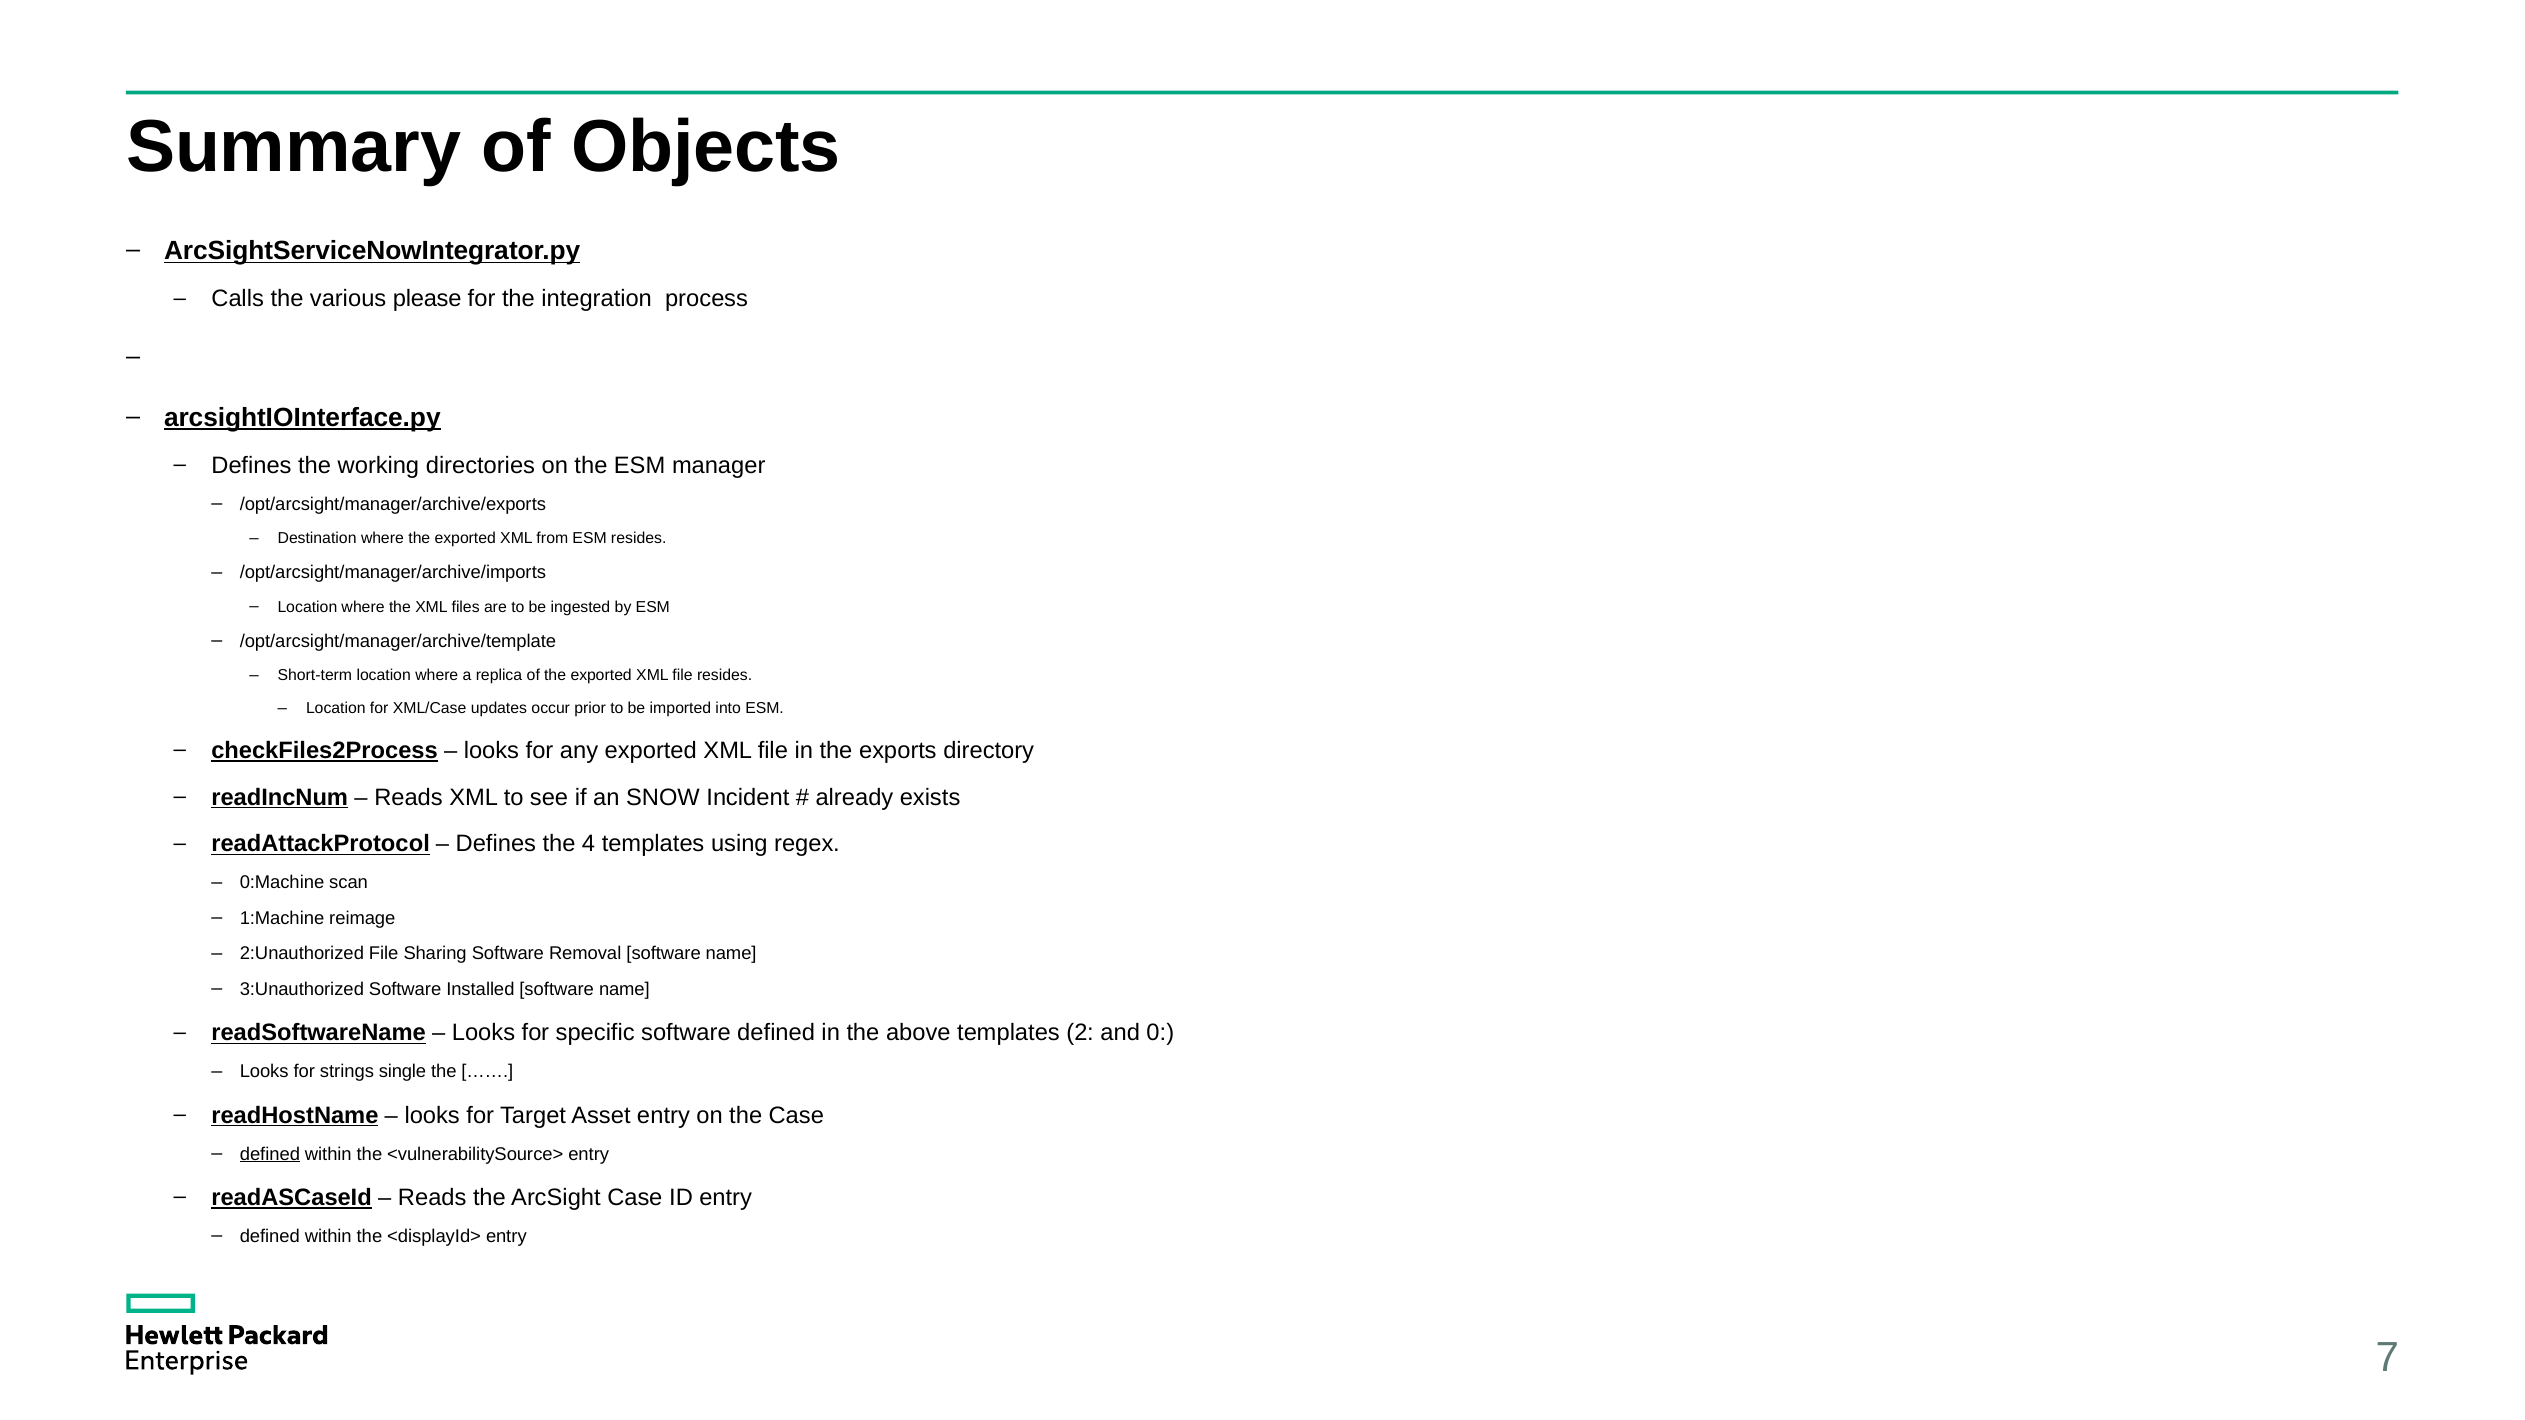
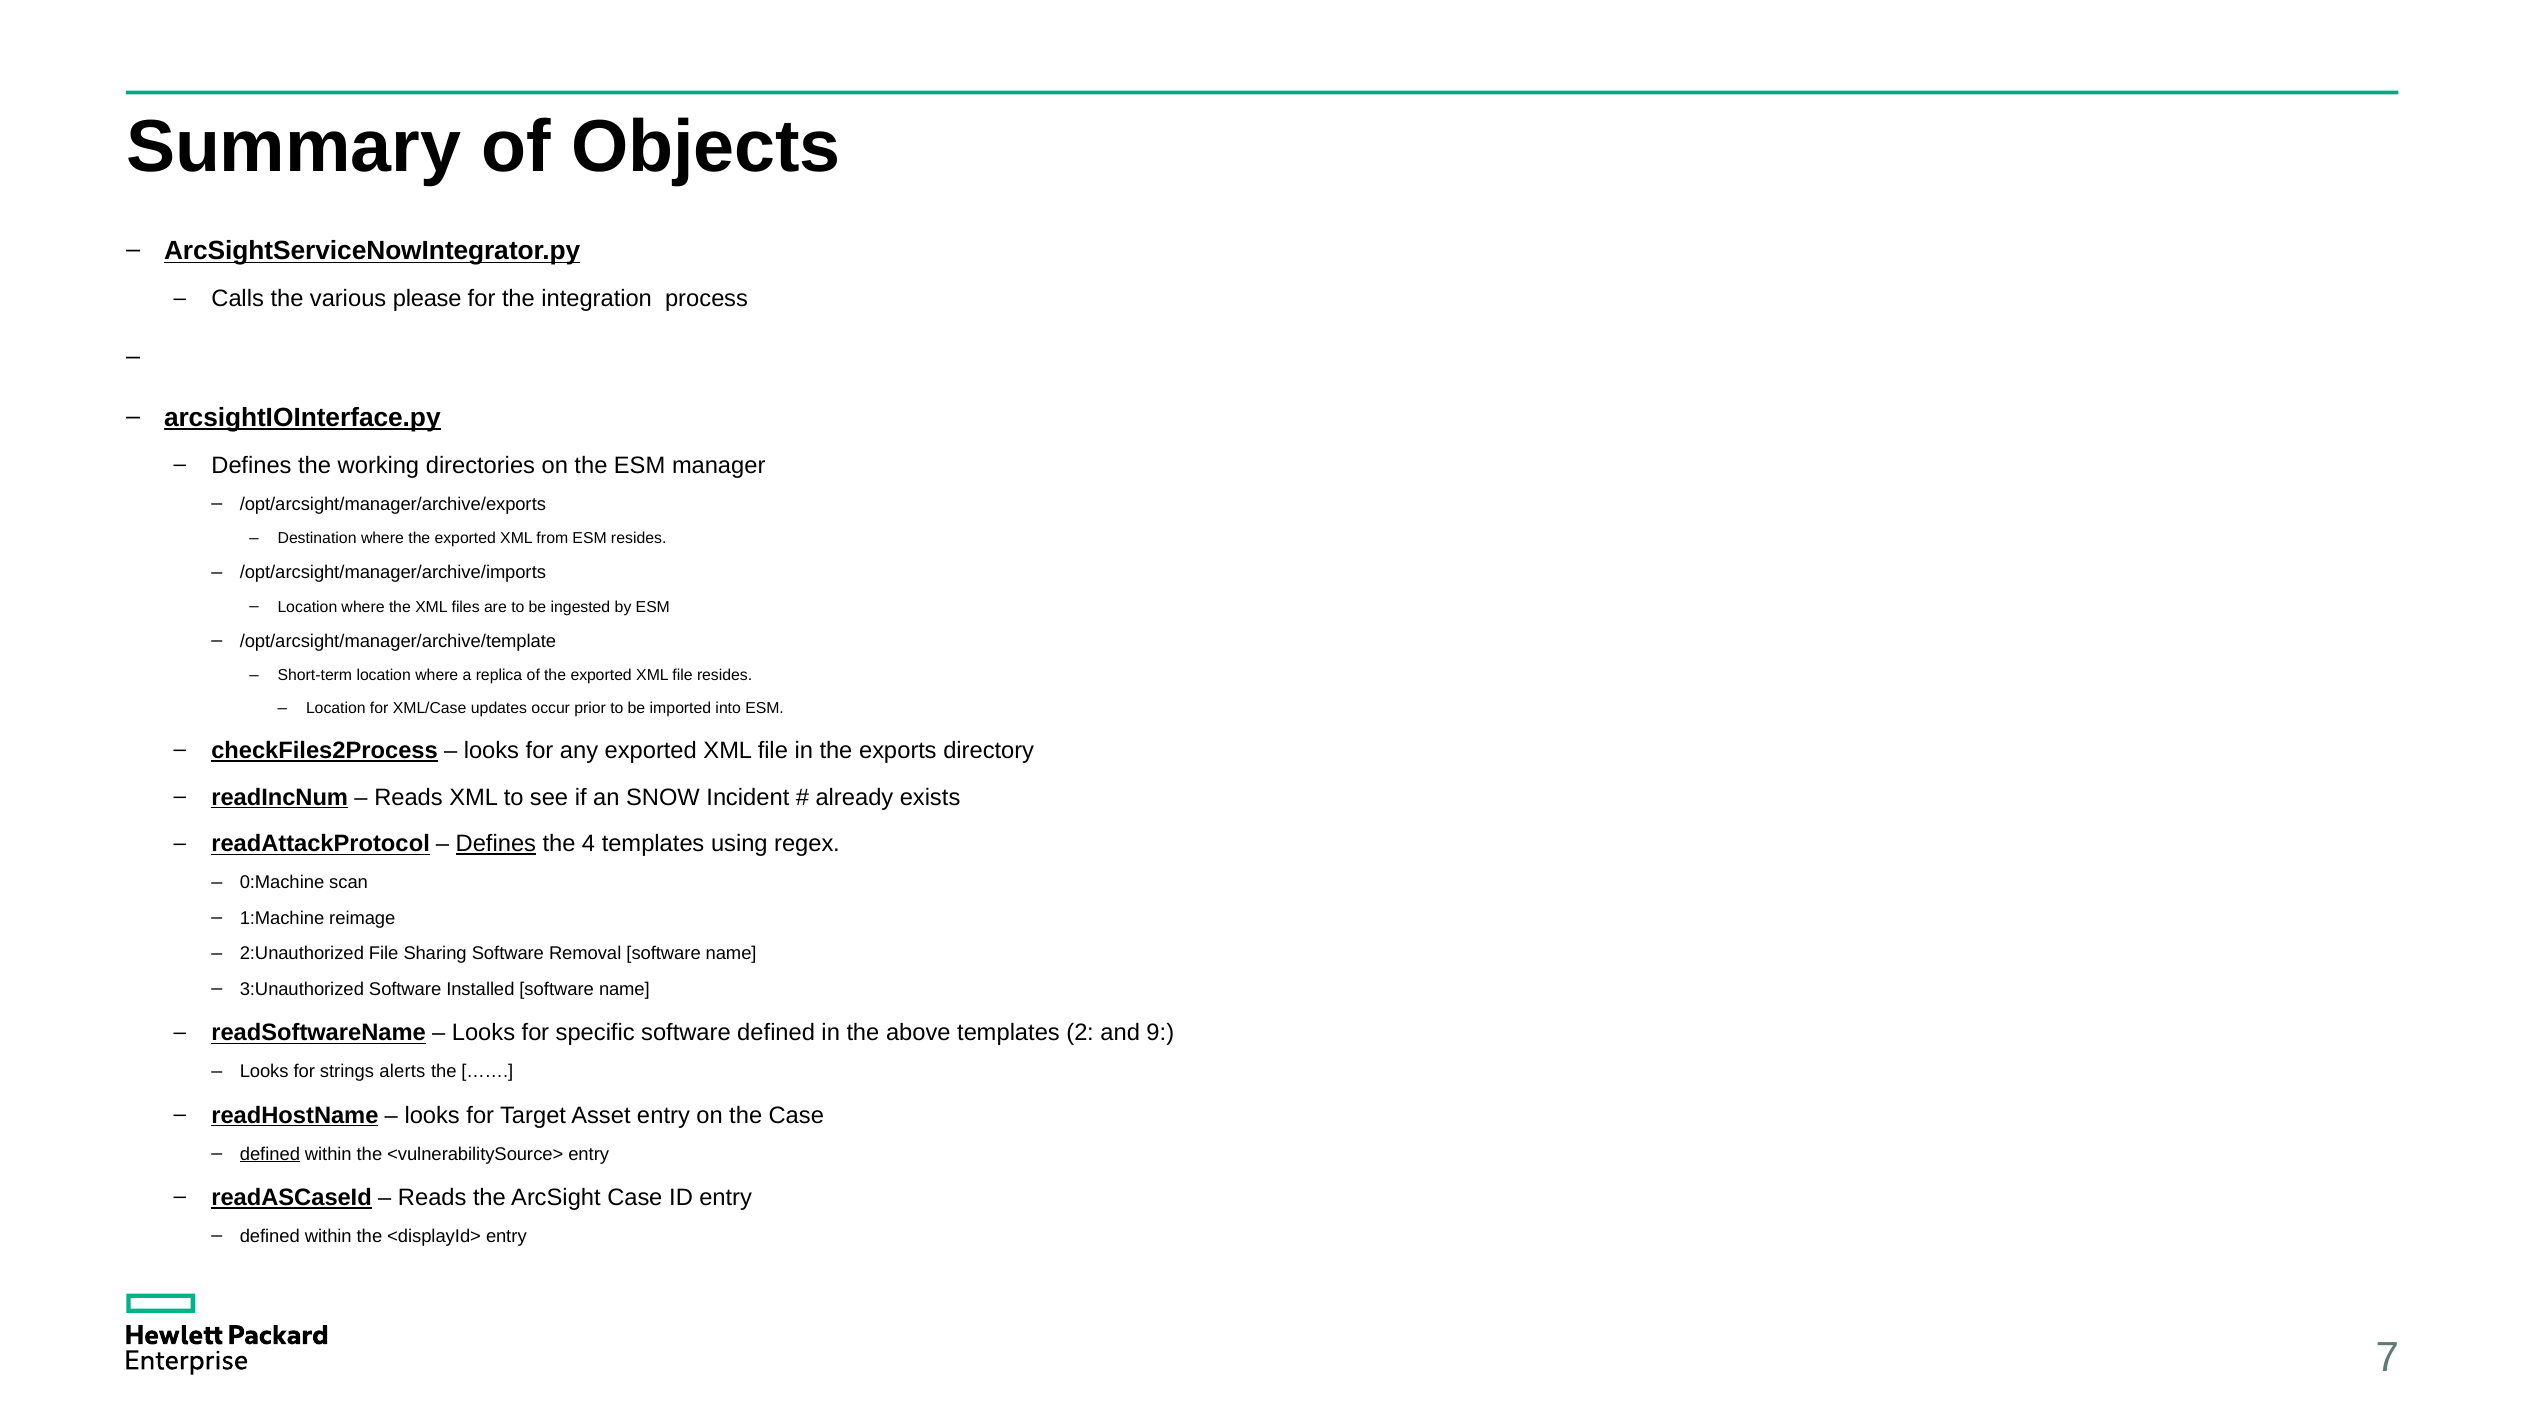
Defines underline: none -> present (496, 844)
0: 0 -> 9 (1160, 1033)
single: single -> alerts (402, 1072)
